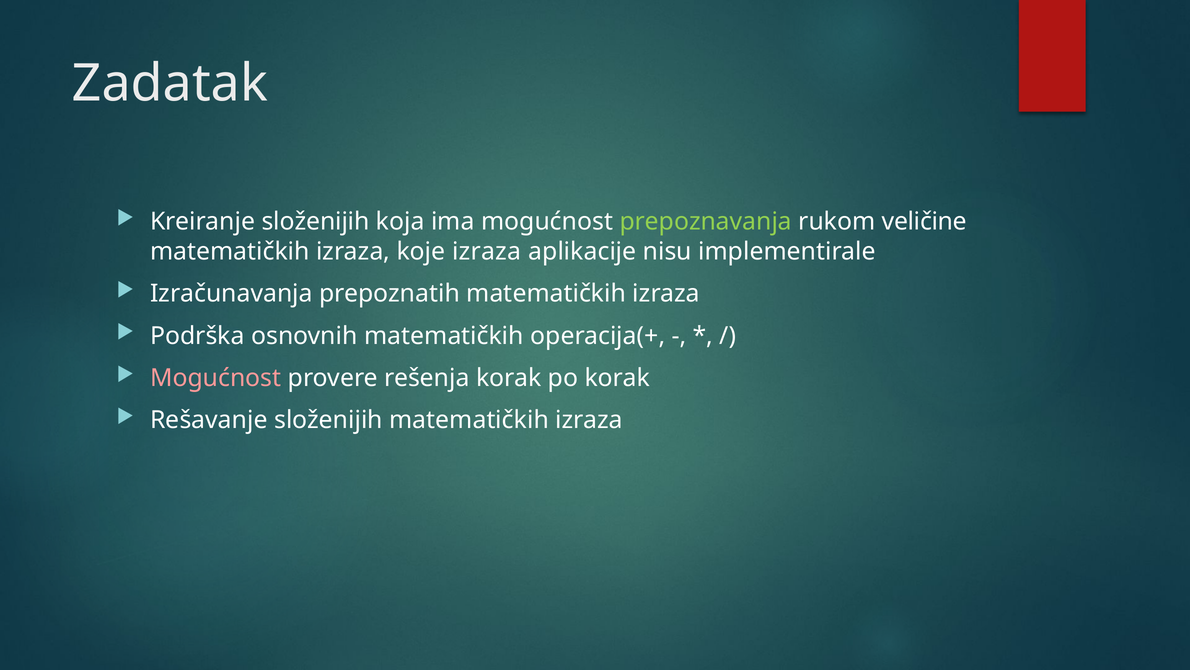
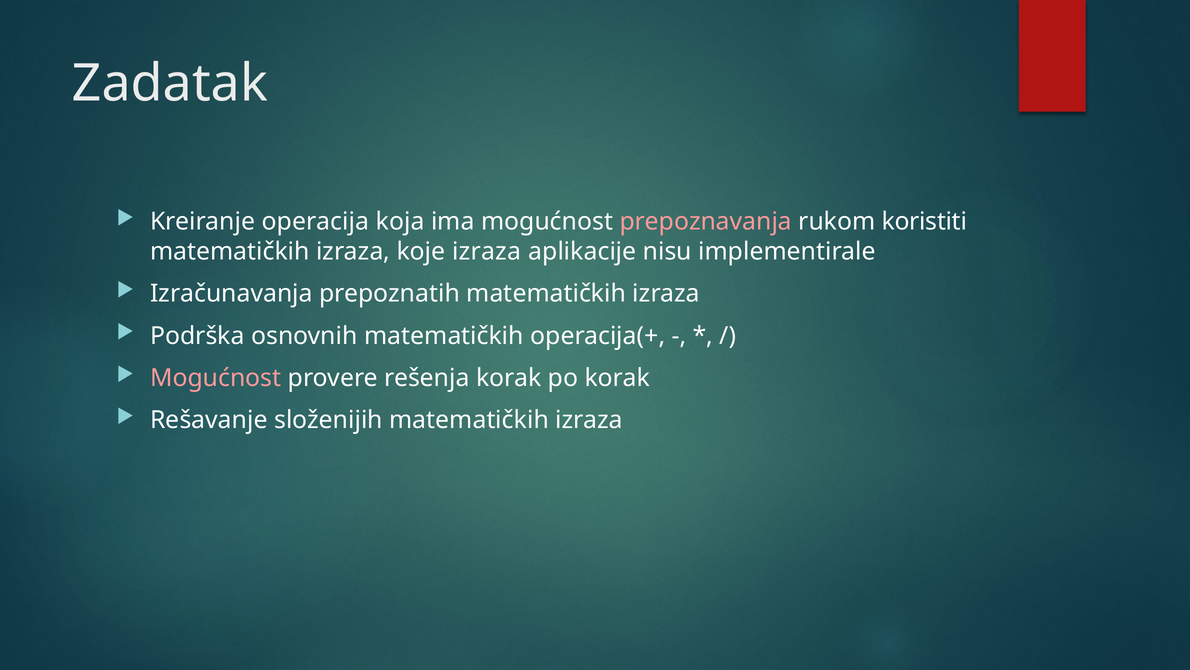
Kreiranje složenijih: složenijih -> operacija (315, 221)
prepoznavanja colour: light green -> pink (706, 221)
veličine: veličine -> koristiti (924, 221)
